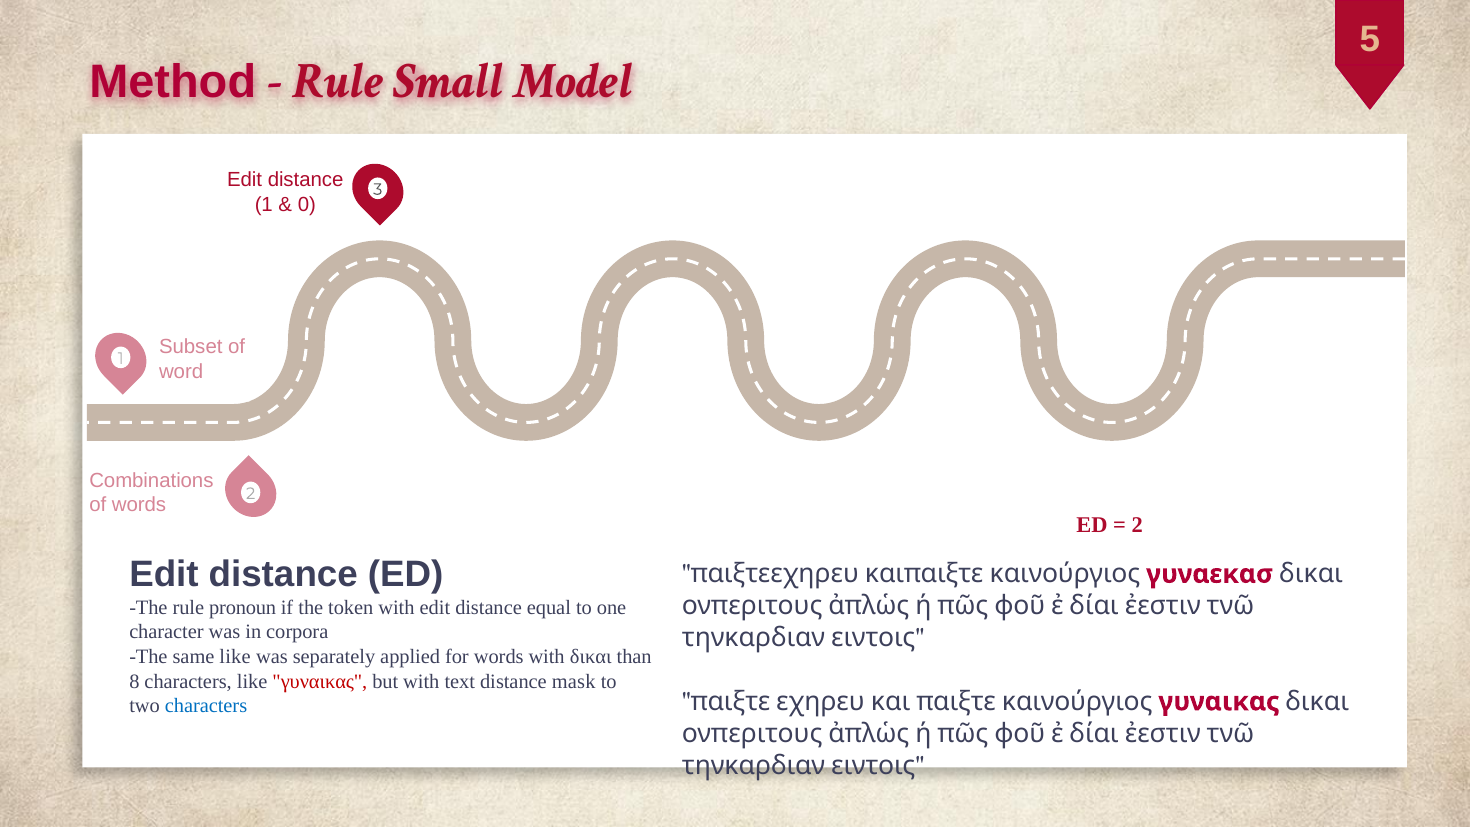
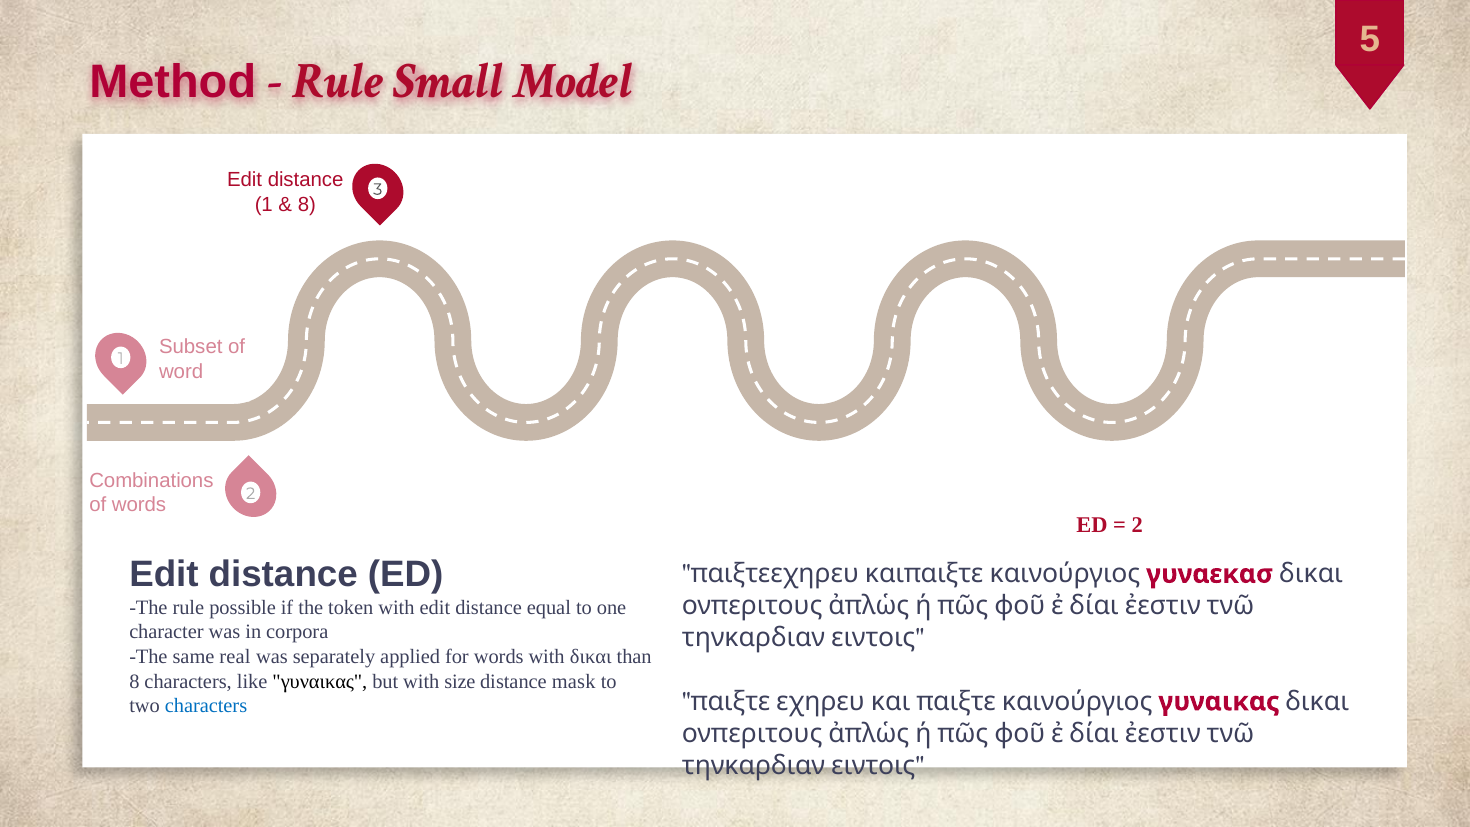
0: 0 -> 8 (307, 204)
pronoun: pronoun -> possible (243, 608)
same like: like -> real (235, 657)
γυναικας colour: red -> black (320, 681)
text: text -> size (460, 681)
